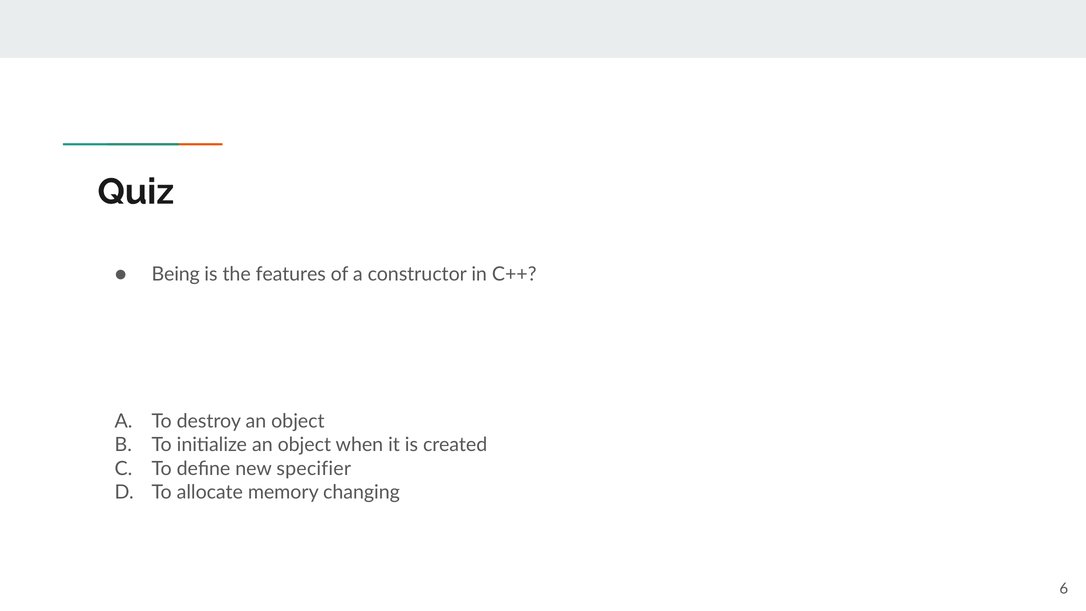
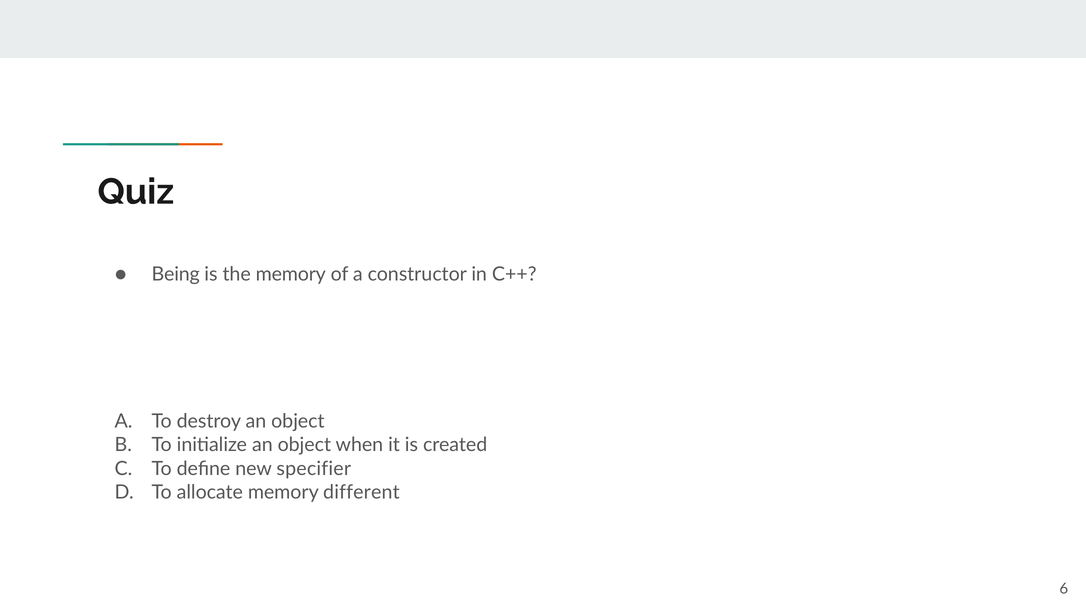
the features: features -> memory (291, 274)
changing: changing -> different (361, 492)
